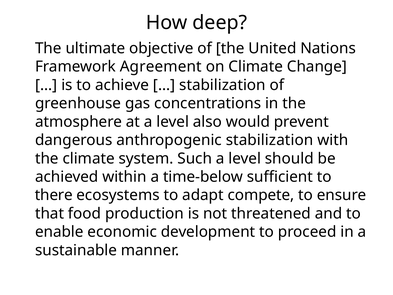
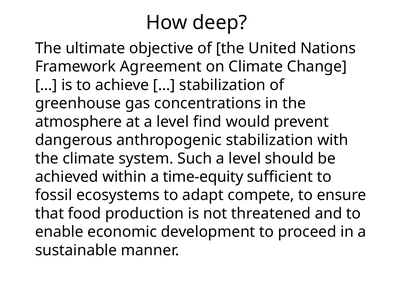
also: also -> find (207, 122)
time-below: time-below -> time-equity (203, 177)
there: there -> fossil (54, 195)
